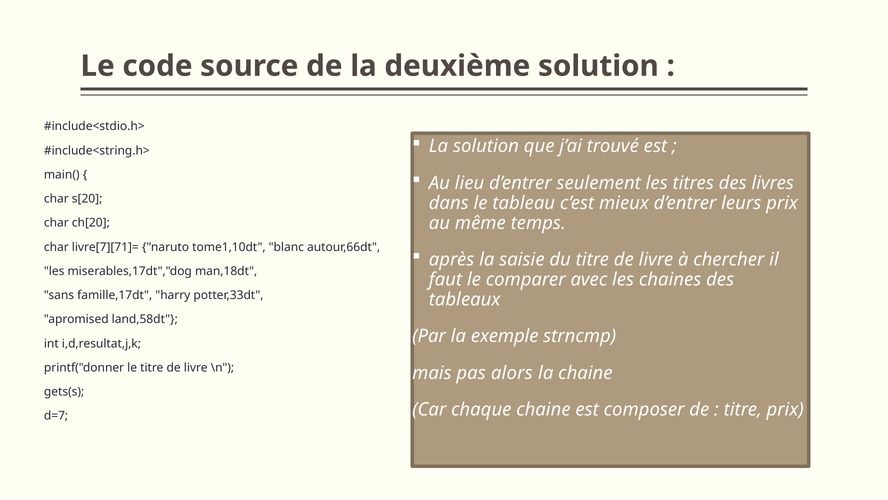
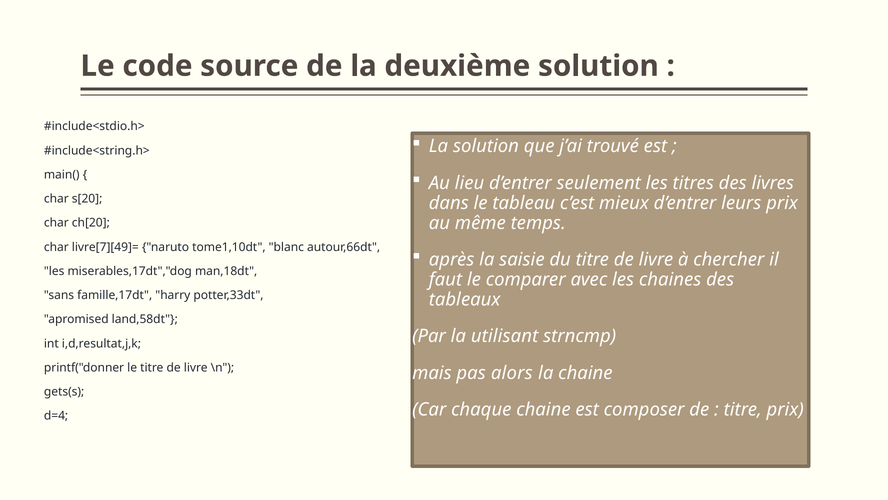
livre[7][71]=: livre[7][71]= -> livre[7][49]= (105, 247)
exemple: exemple -> utilisant (505, 336)
d=7: d=7 -> d=4 (56, 415)
